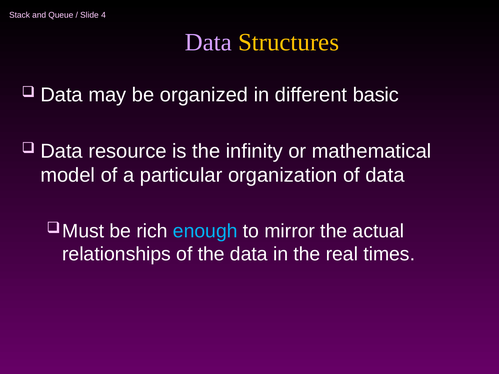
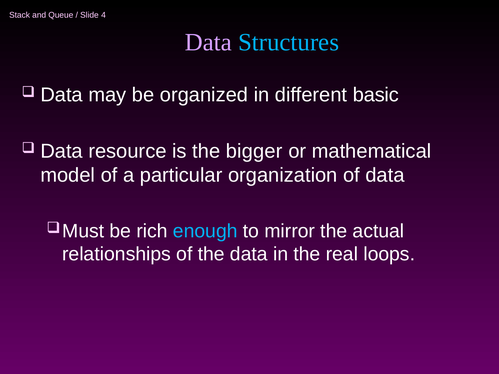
Structures colour: yellow -> light blue (289, 42)
infinity: infinity -> bigger (254, 151)
times: times -> loops (389, 254)
